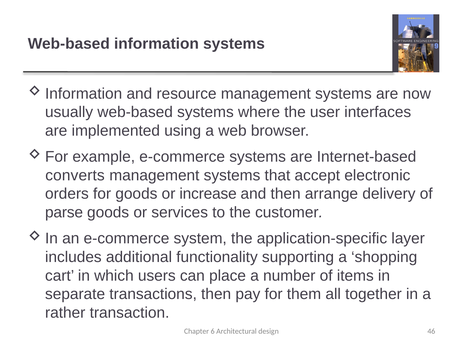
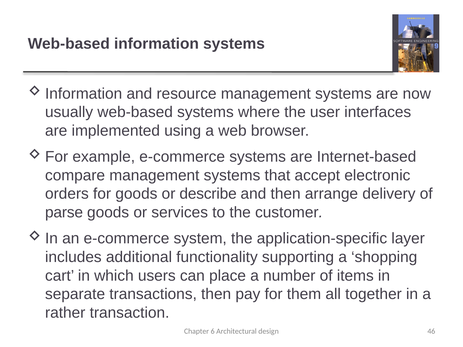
converts: converts -> compare (75, 175)
increase: increase -> describe (208, 194)
